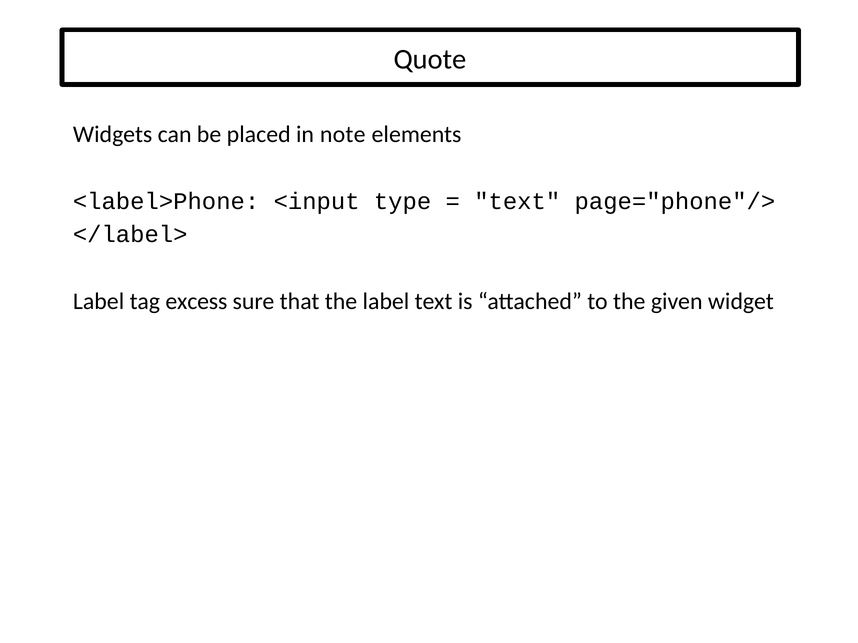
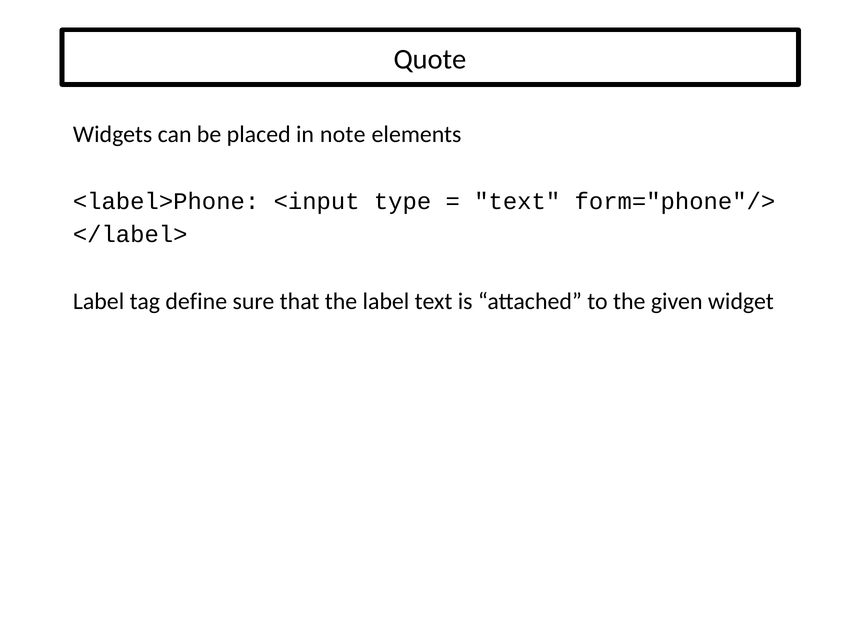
page="phone"/>: page="phone"/> -> form="phone"/> (675, 201)
excess: excess -> define (196, 302)
